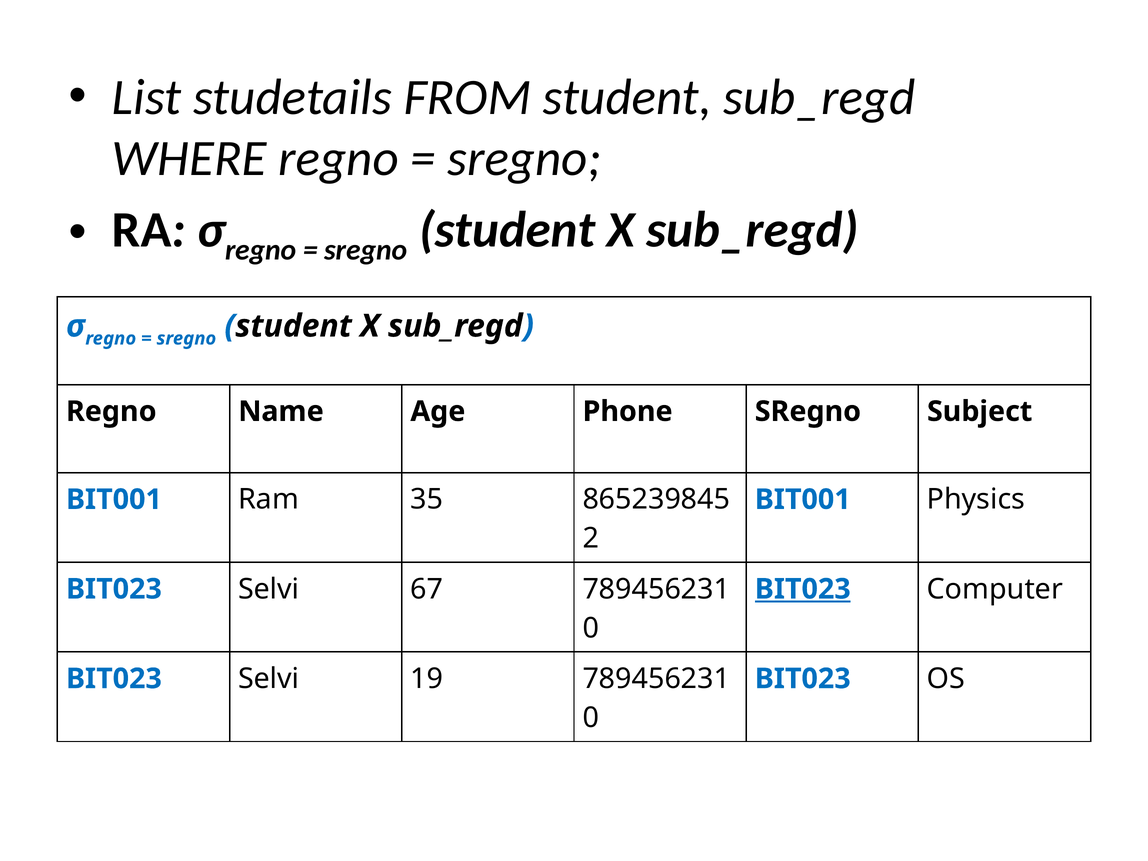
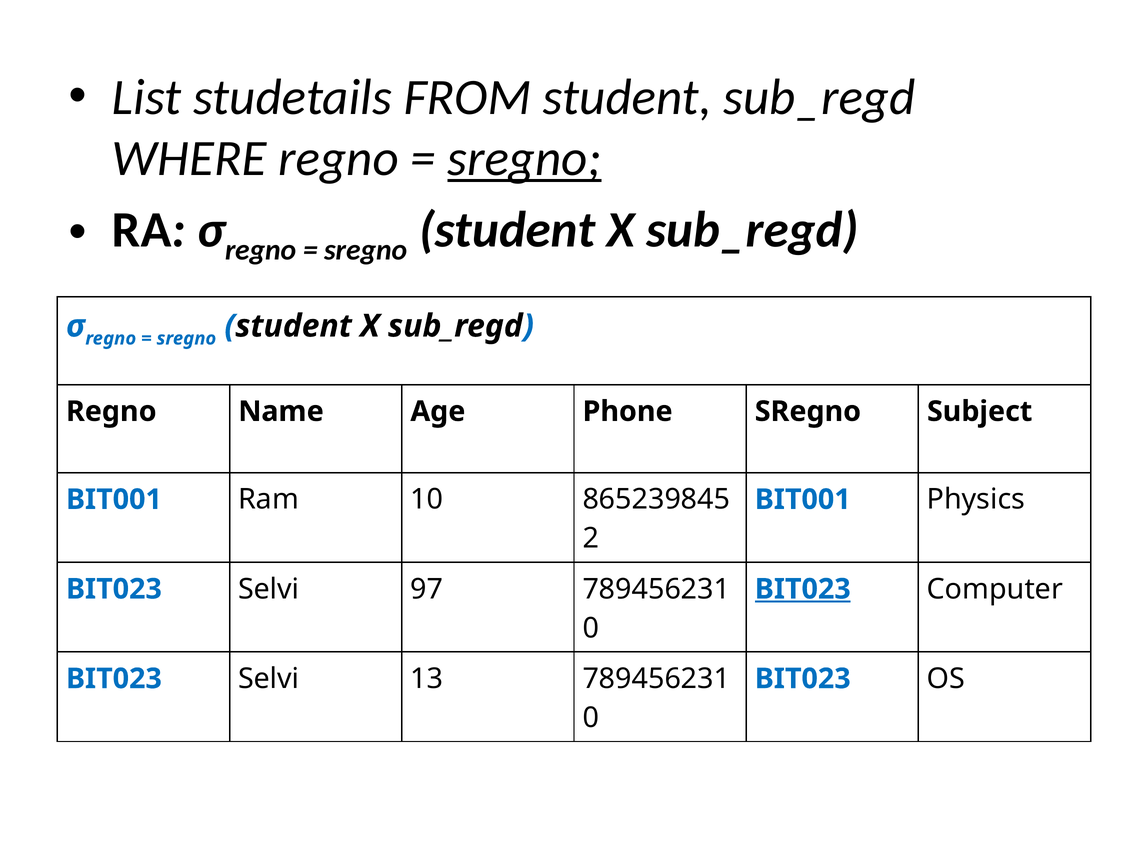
sregno underline: none -> present (524, 159)
35: 35 -> 10 (427, 499)
67: 67 -> 97 (427, 589)
19: 19 -> 13 (427, 679)
